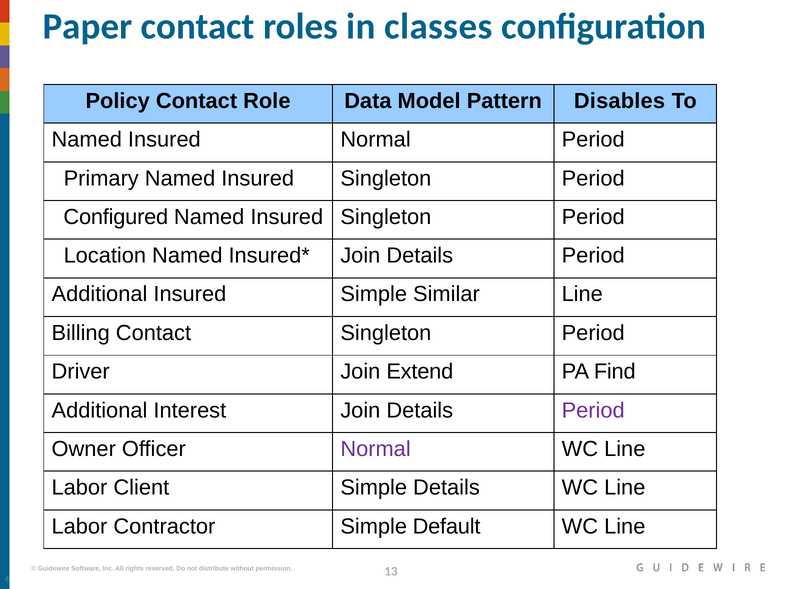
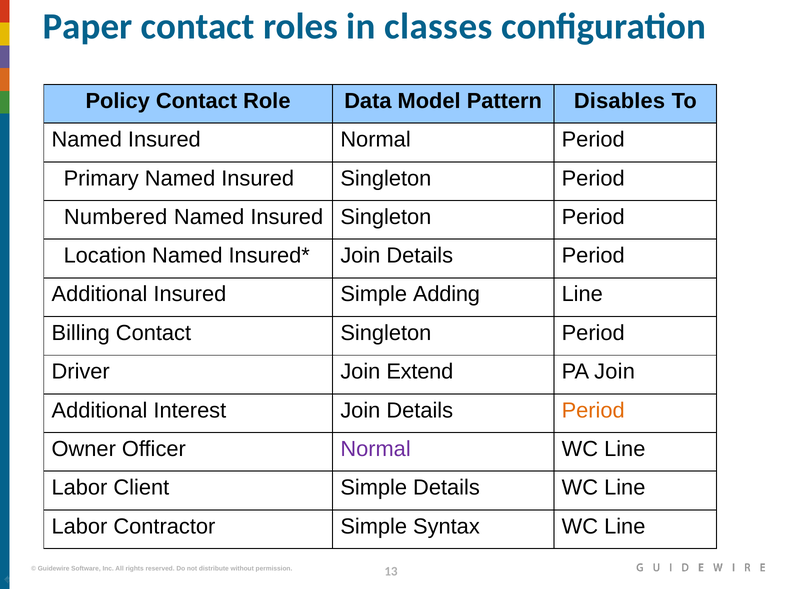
Configured: Configured -> Numbered (116, 217)
Similar: Similar -> Adding (447, 294)
PA Find: Find -> Join (615, 372)
Period colour: purple -> orange (593, 410)
Default: Default -> Syntax (446, 526)
